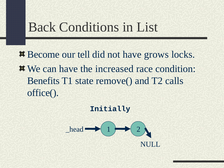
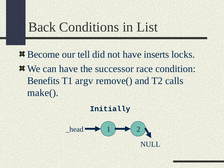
grows: grows -> inserts (156, 54)
increased: increased -> successor (114, 69)
state: state -> argv (84, 81)
office(: office( -> make( (43, 93)
